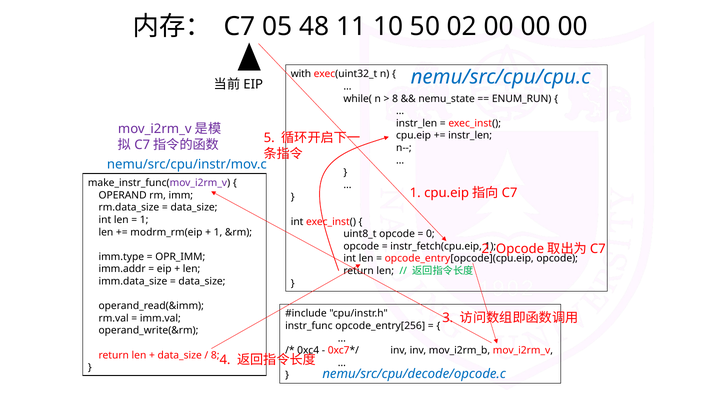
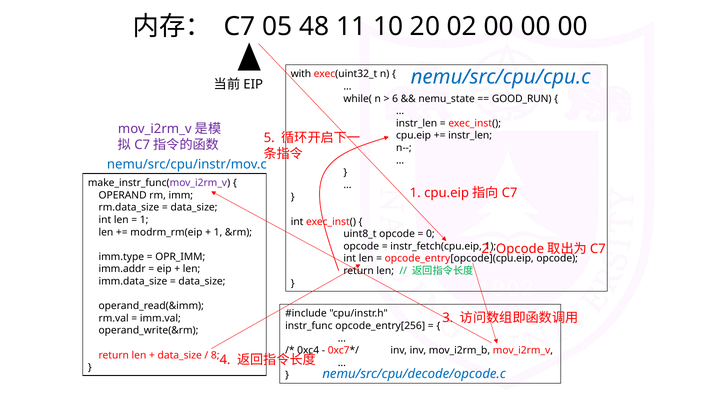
50: 50 -> 20 (425, 27)
8: 8 -> 6 (395, 99)
ENUM_RUN: ENUM_RUN -> GOOD_RUN (522, 99)
